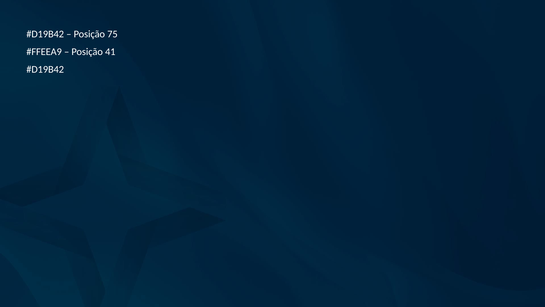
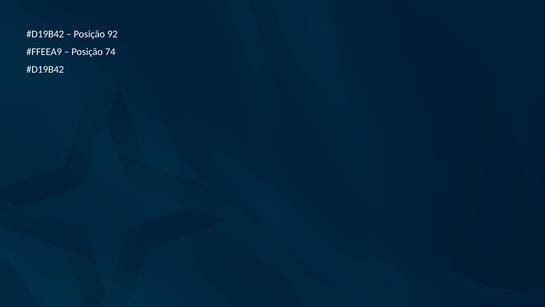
75: 75 -> 92 (112, 34)
41: 41 -> 74 (110, 52)
